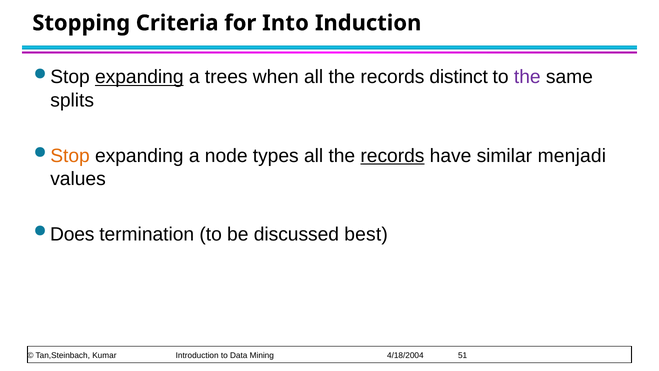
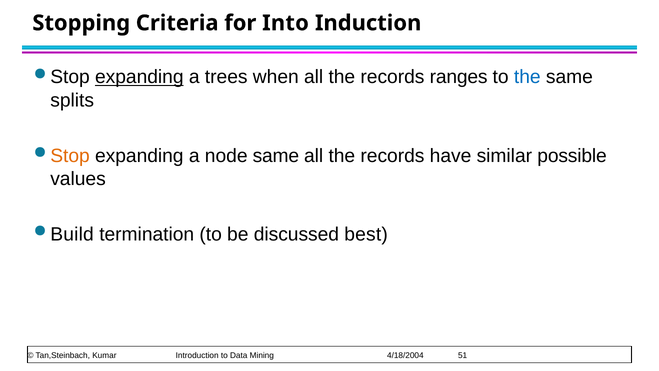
distinct: distinct -> ranges (459, 77)
the colour: purple -> blue (527, 77)
node types: types -> same (276, 156)
records underline: present -> none (392, 156)
menjadi: menjadi -> possible (572, 156)
Does: Does -> Build (72, 234)
